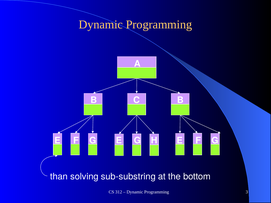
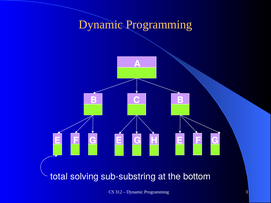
than: than -> total (59, 177)
